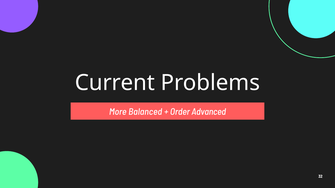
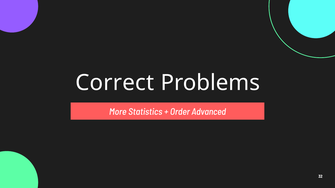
Current: Current -> Correct (115, 83)
Balanced: Balanced -> Statistics (145, 112)
